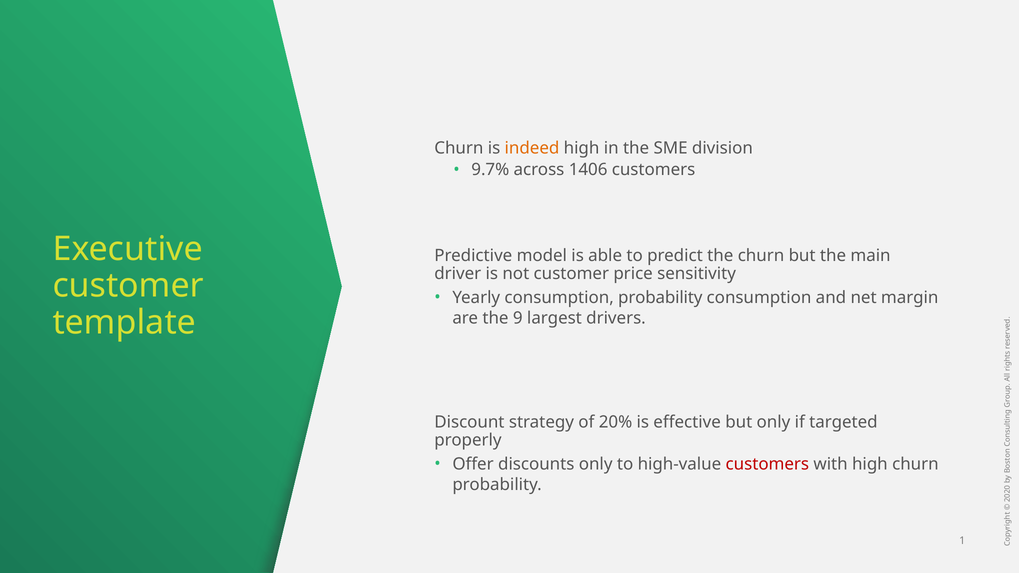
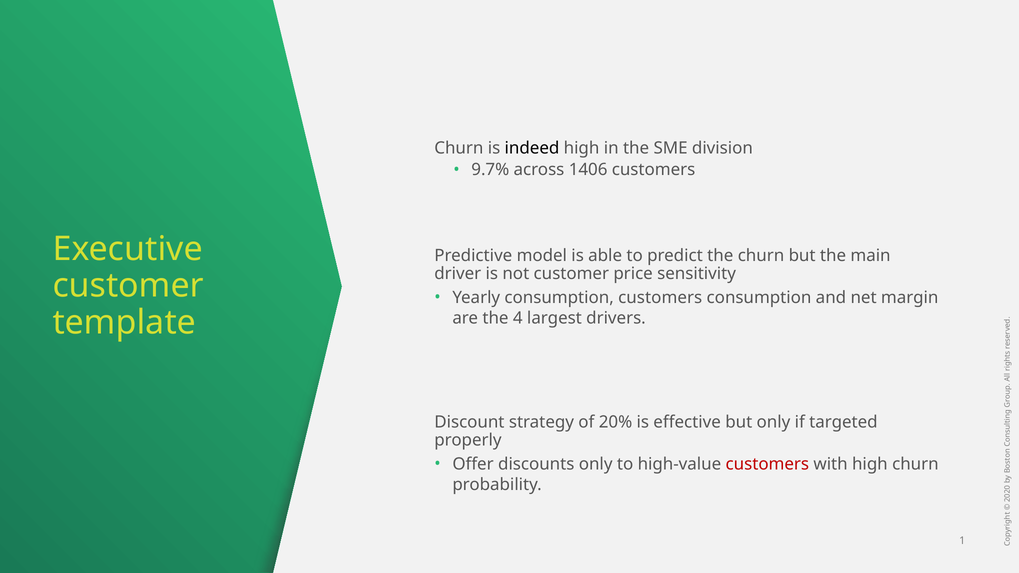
indeed colour: orange -> black (532, 148)
consumption probability: probability -> customers (660, 298)
9: 9 -> 4 (518, 318)
